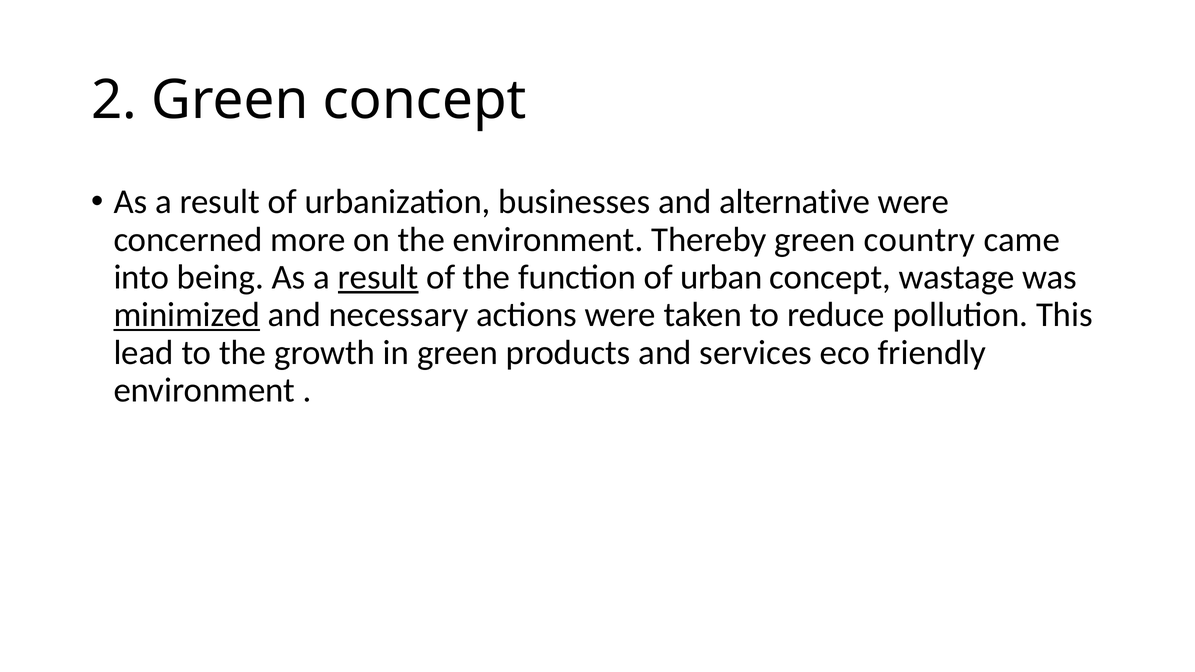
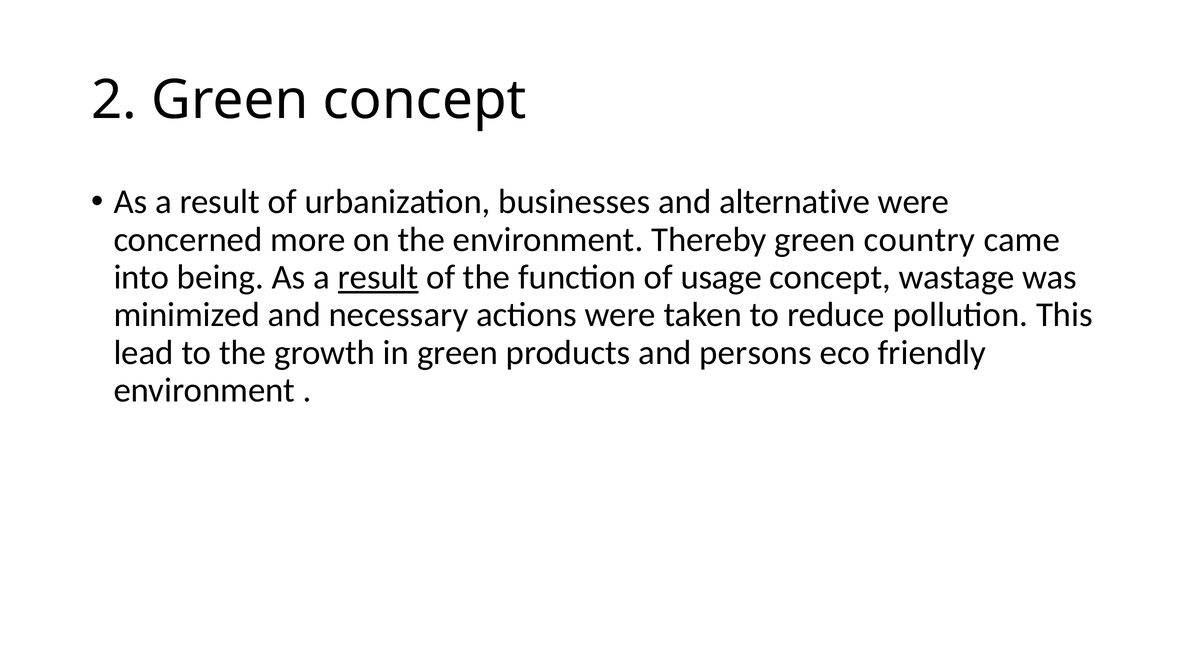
urban: urban -> usage (721, 277)
minimized underline: present -> none (187, 315)
services: services -> persons (756, 353)
